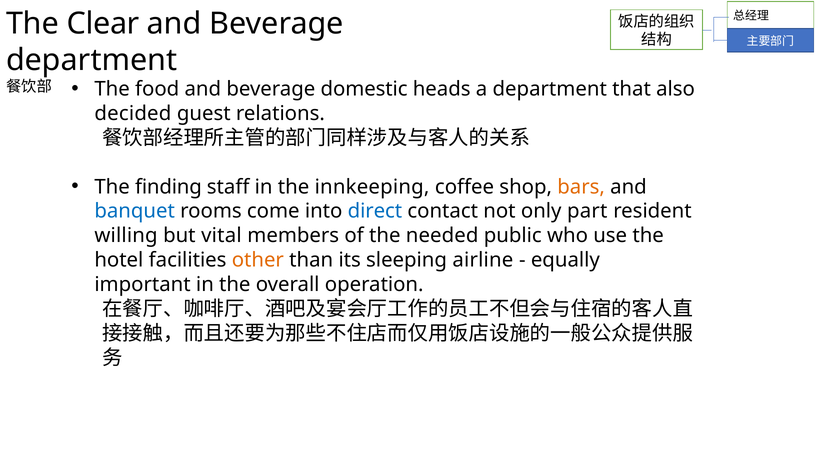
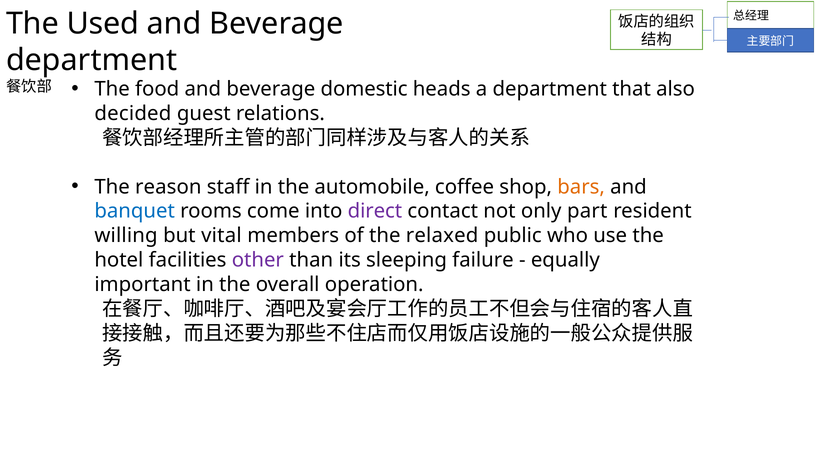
Clear: Clear -> Used (103, 23)
finding: finding -> reason (168, 187)
innkeeping: innkeeping -> automobile (372, 187)
direct colour: blue -> purple (375, 211)
needed: needed -> relaxed (442, 236)
other colour: orange -> purple (258, 260)
airline: airline -> failure (483, 260)
